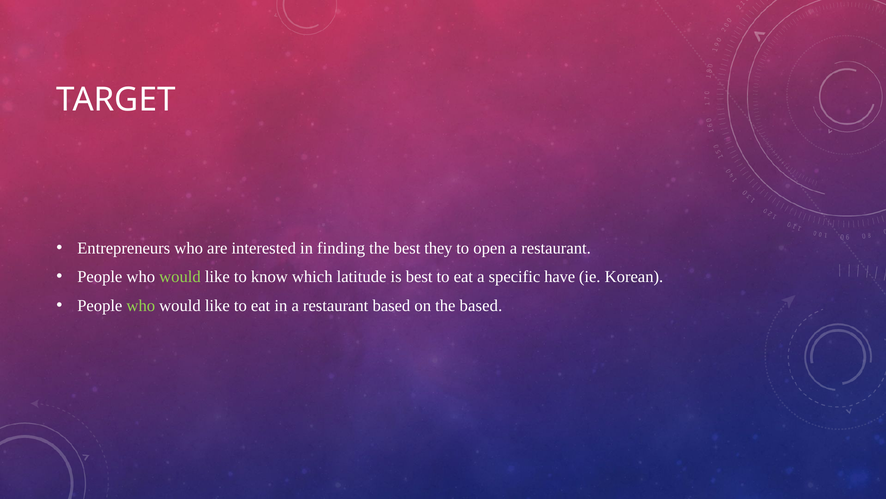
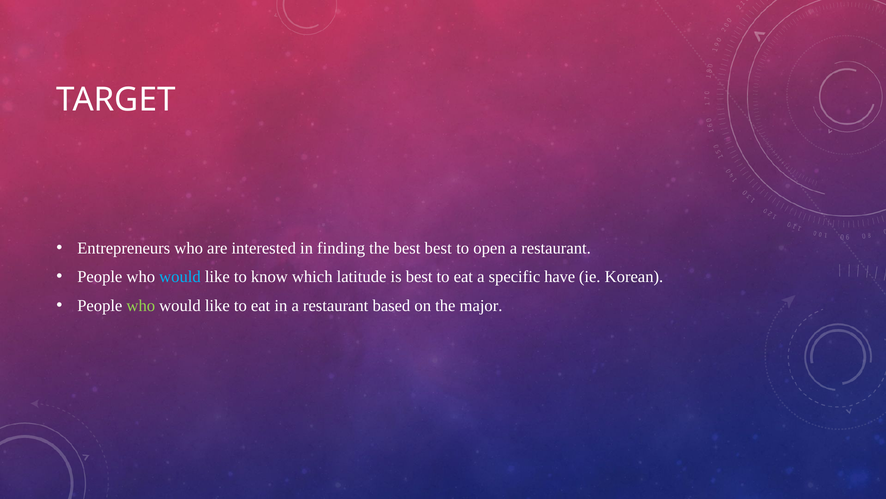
best they: they -> best (438, 248)
would colour: light green -> light blue (180, 276)
the based: based -> major (481, 305)
